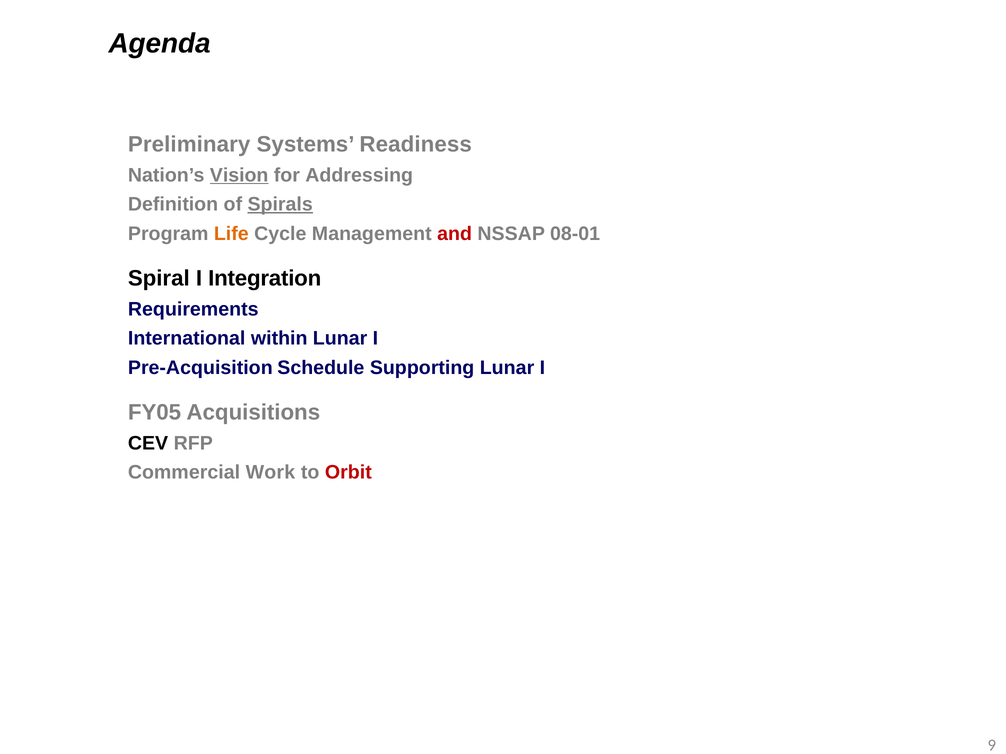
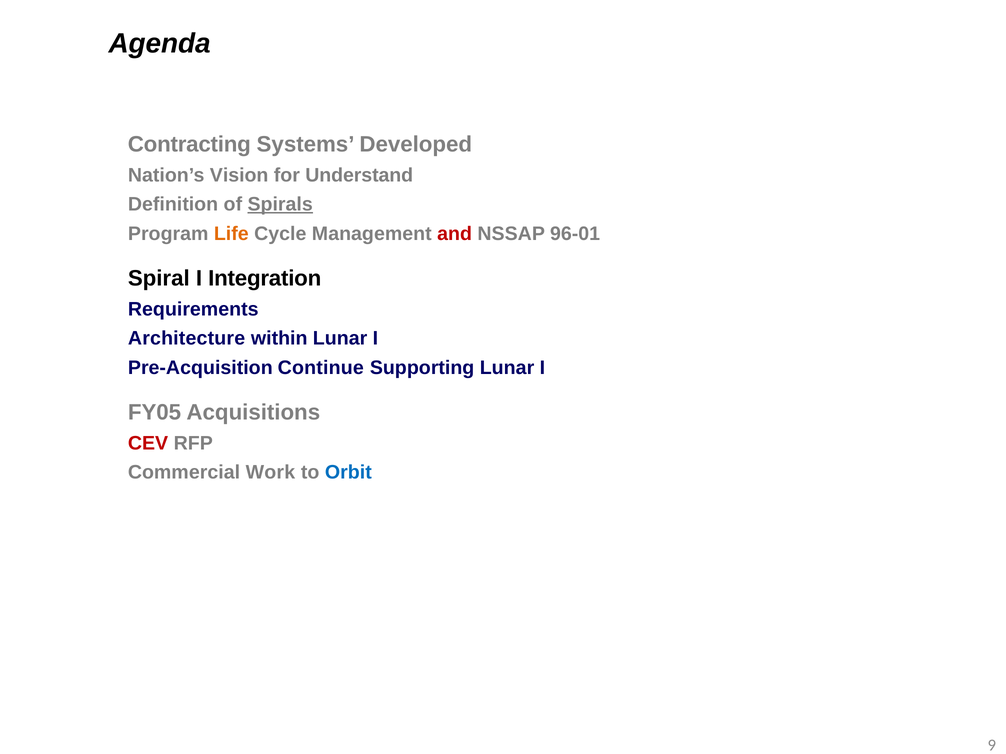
Preliminary: Preliminary -> Contracting (189, 144)
Readiness: Readiness -> Developed (416, 144)
Vision underline: present -> none (239, 175)
Addressing: Addressing -> Understand (359, 175)
08-01: 08-01 -> 96-01 (575, 234)
International: International -> Architecture (187, 339)
Schedule: Schedule -> Continue (321, 368)
CEV colour: black -> red (148, 443)
Orbit colour: red -> blue (348, 473)
